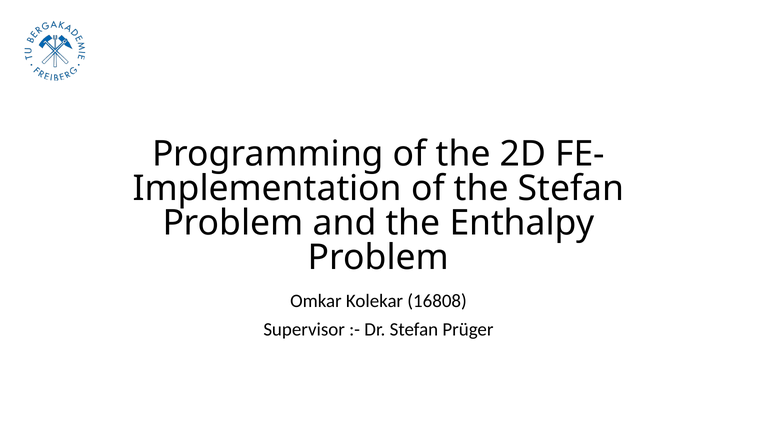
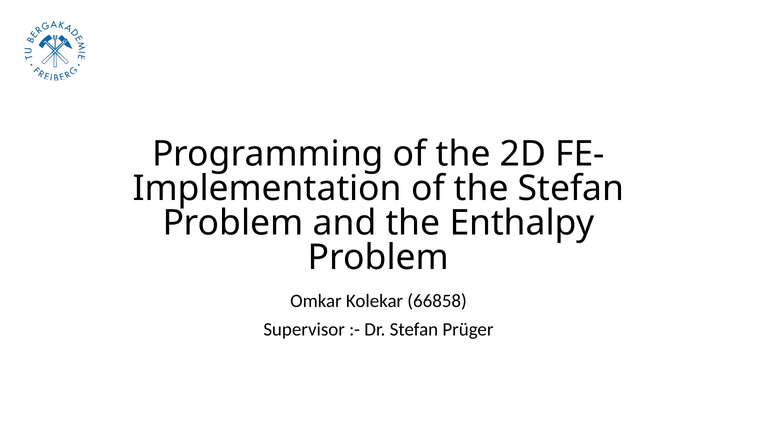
16808: 16808 -> 66858 (437, 301)
